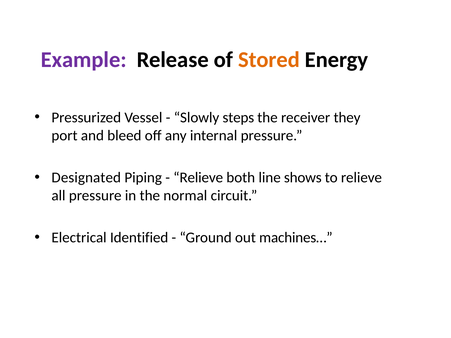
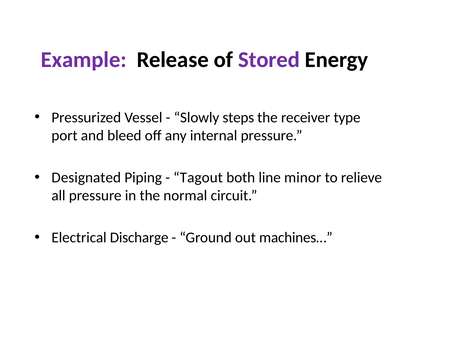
Stored colour: orange -> purple (269, 60)
they: they -> type (347, 118)
Relieve: Relieve -> Tagout (198, 178)
shows: shows -> minor (303, 178)
Identified: Identified -> Discharge (139, 238)
